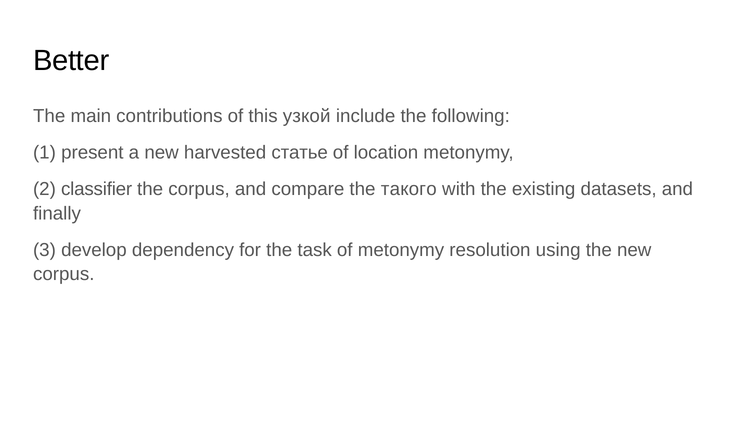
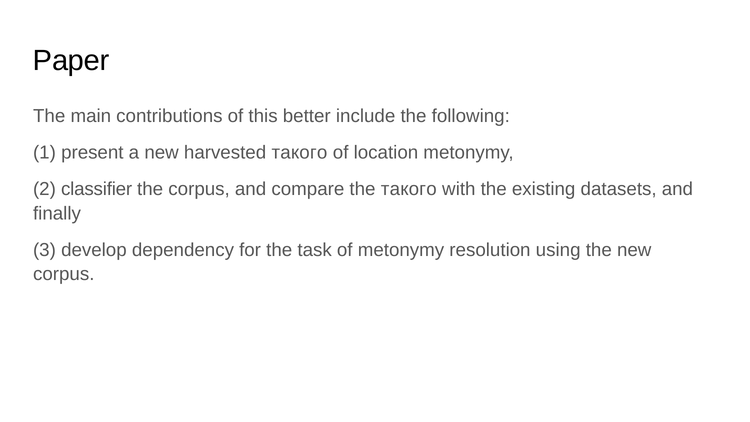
Better: Better -> Paper (71, 61)
узкой: узкой -> better (307, 116)
harvested статье: статье -> такого (299, 153)
